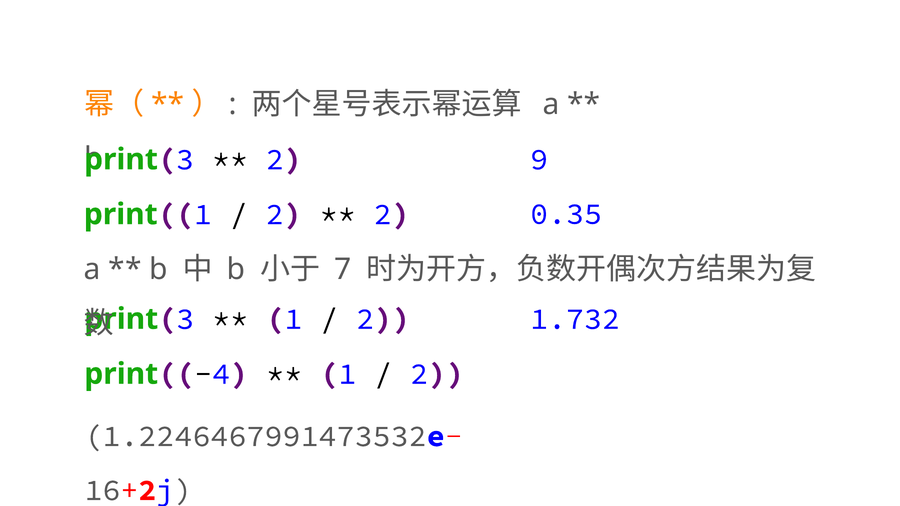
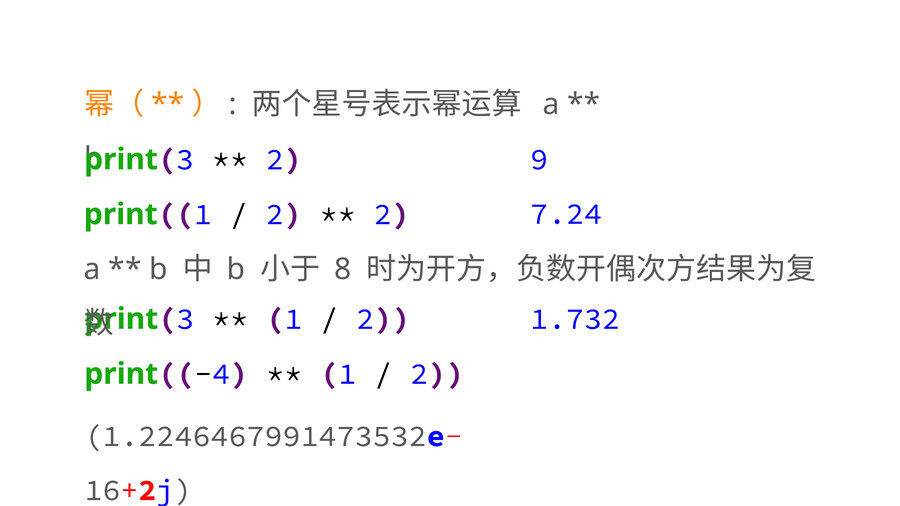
0.35: 0.35 -> 7.24 (566, 214)
7: 7 -> 8 (343, 269)
